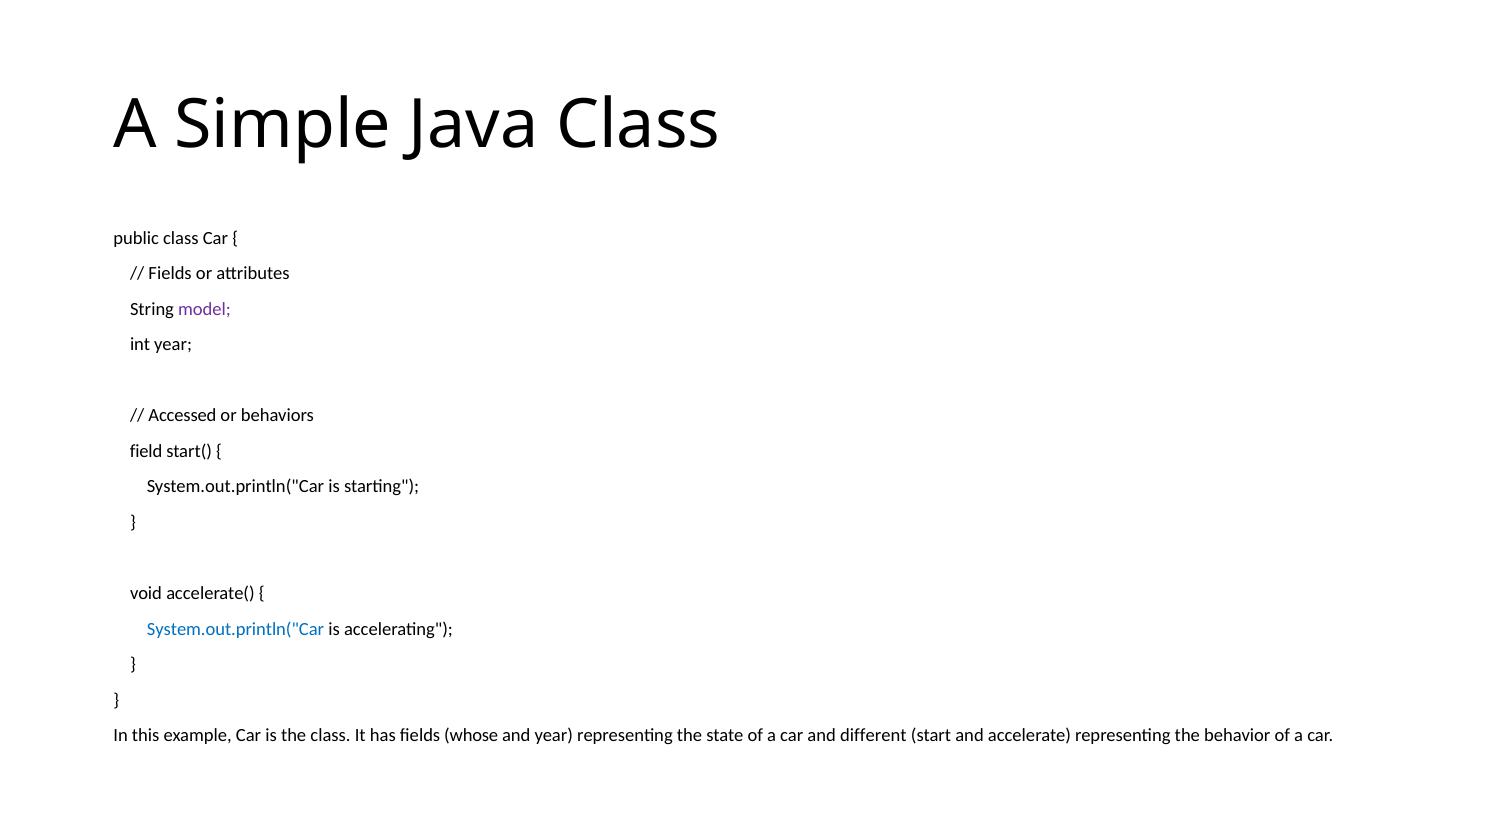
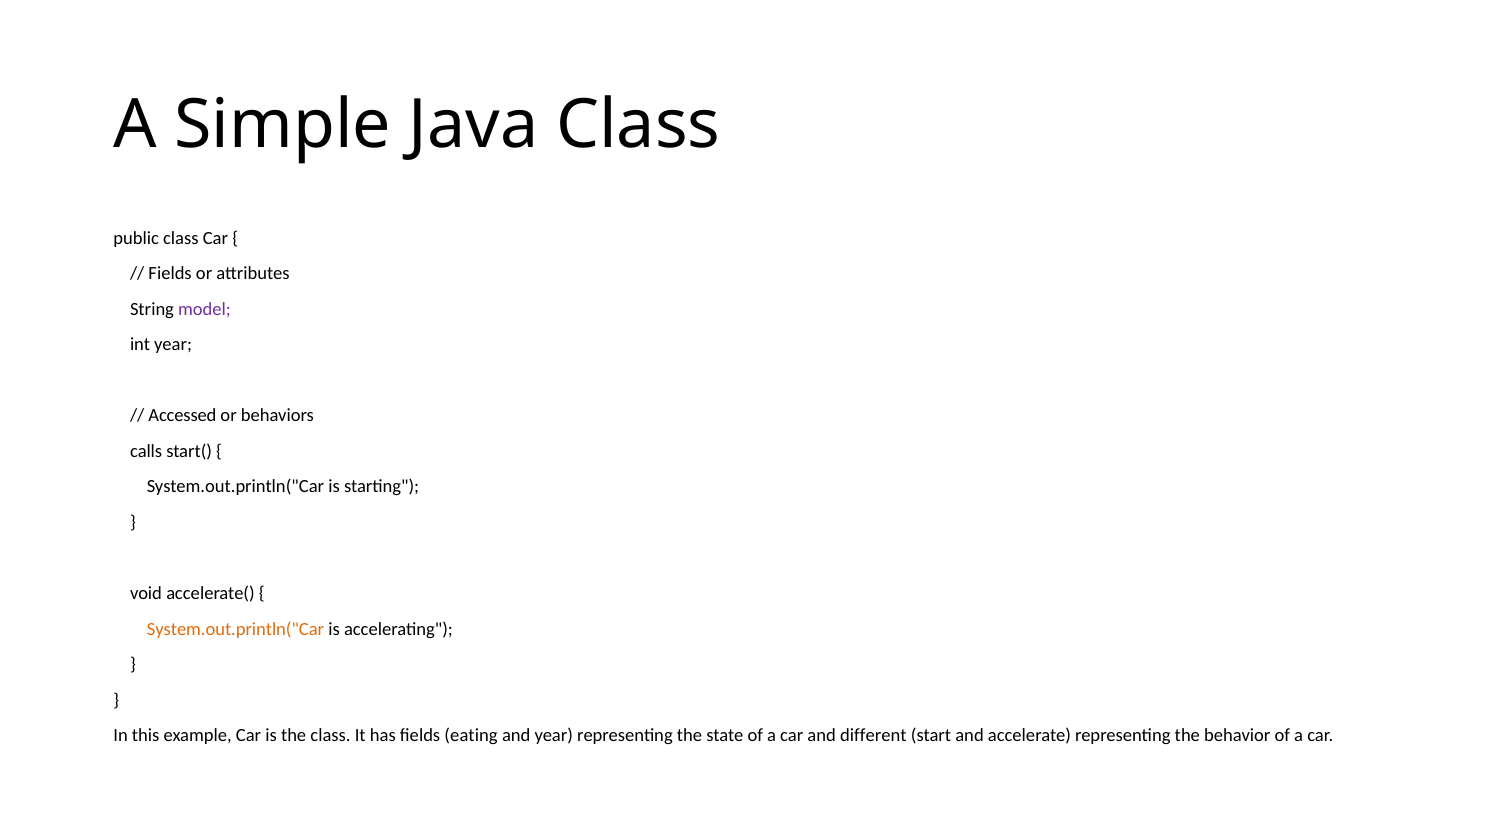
field: field -> calls (146, 452)
System.out.println("Car colour: blue -> orange (235, 629)
whose: whose -> eating (471, 736)
